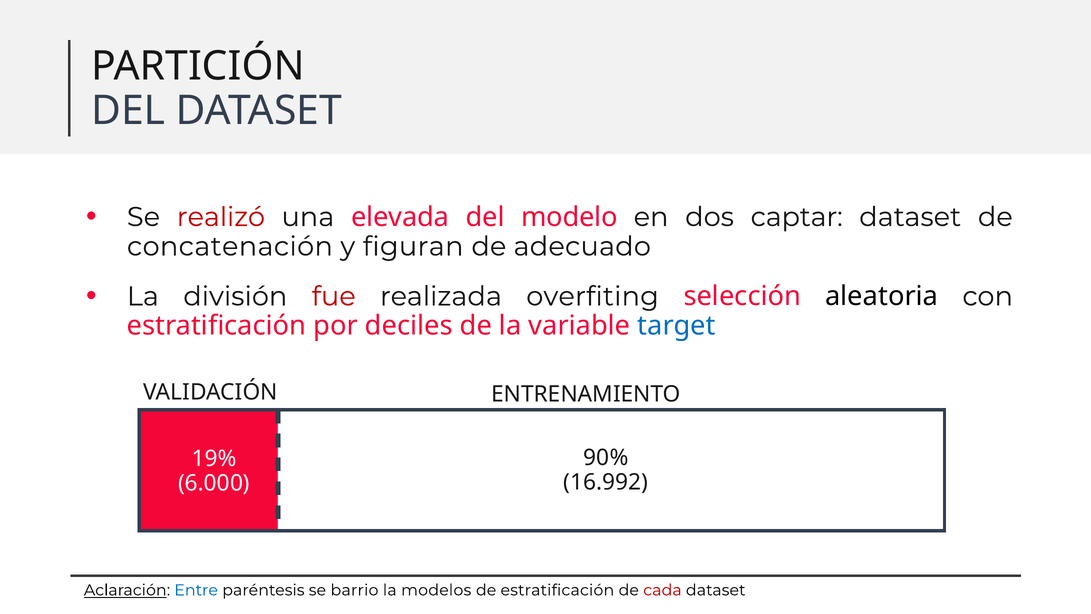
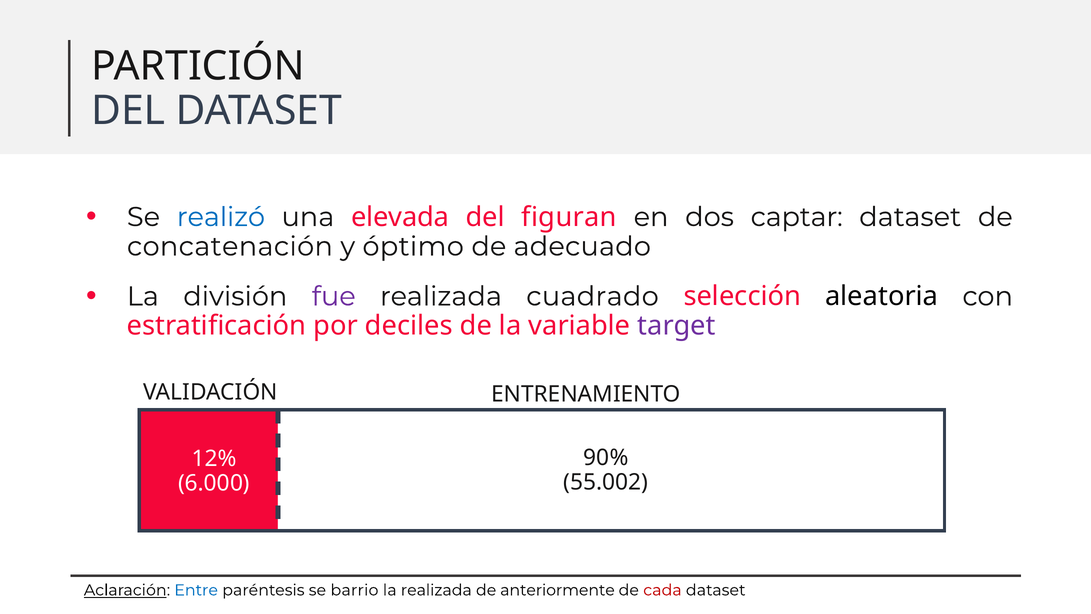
realizó colour: red -> blue (221, 217)
modelo: modelo -> figuran (569, 217)
figuran: figuran -> óptimo (413, 246)
fue colour: red -> purple (334, 296)
overfiting: overfiting -> cuadrado (592, 296)
target colour: blue -> purple (677, 326)
19%: 19% -> 12% (214, 458)
16.992: 16.992 -> 55.002 (606, 482)
la modelos: modelos -> realizada (436, 590)
de estratificación: estratificación -> anteriormente (557, 590)
